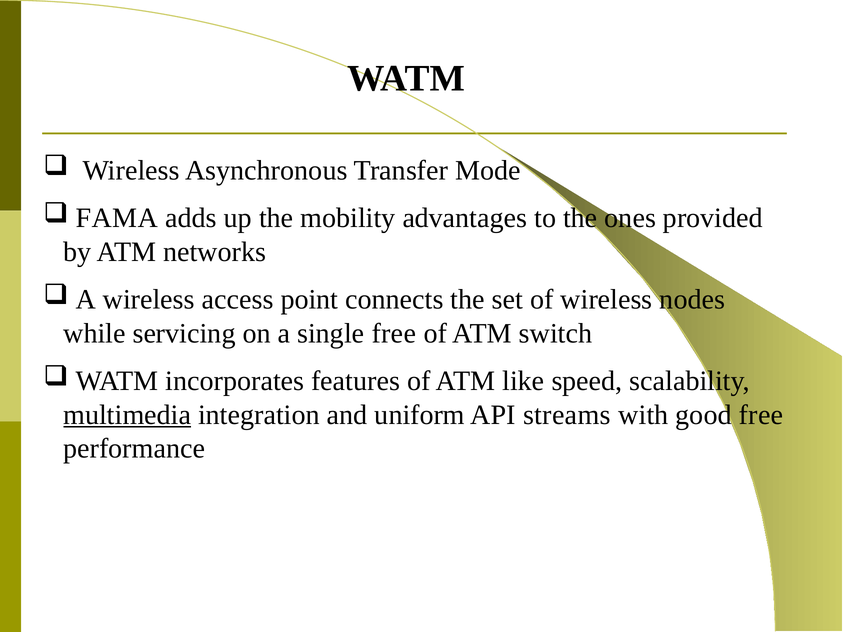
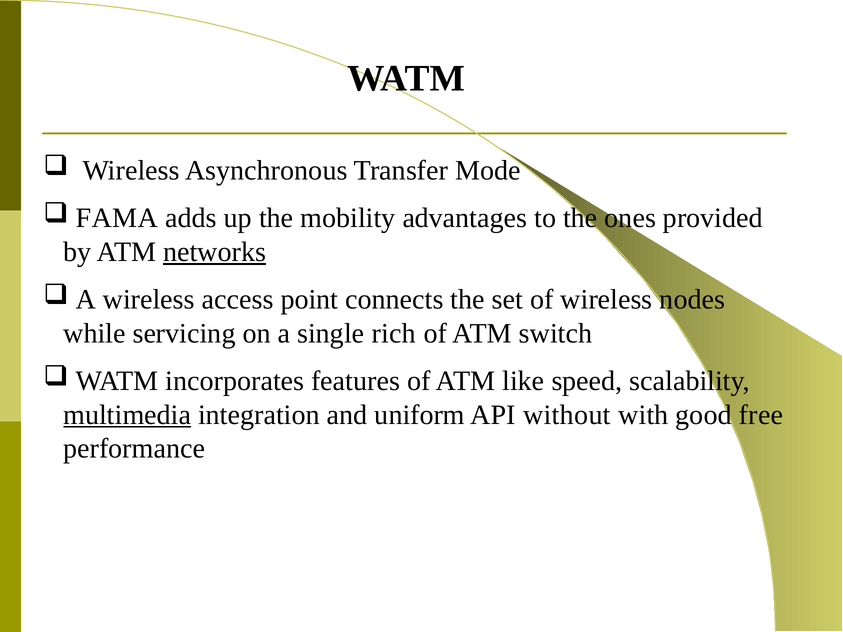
networks underline: none -> present (215, 252)
single free: free -> rich (394, 333)
streams: streams -> without (567, 415)
